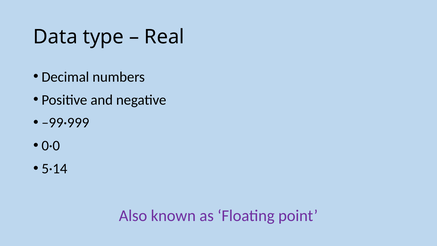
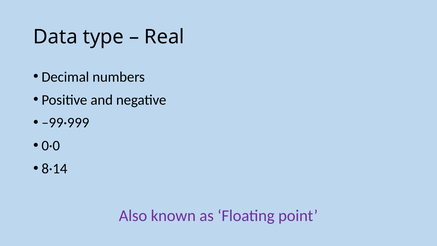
5·14: 5·14 -> 8·14 (54, 169)
